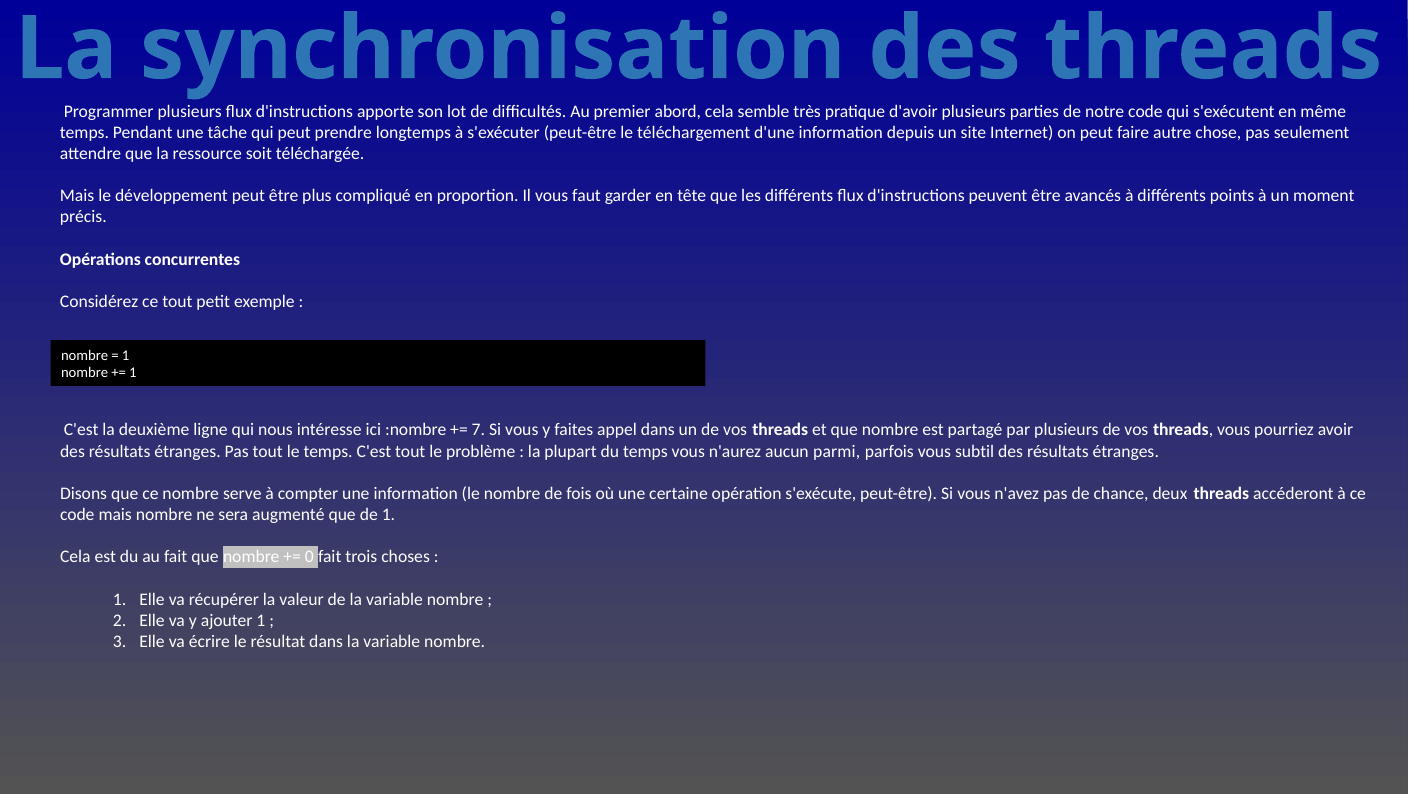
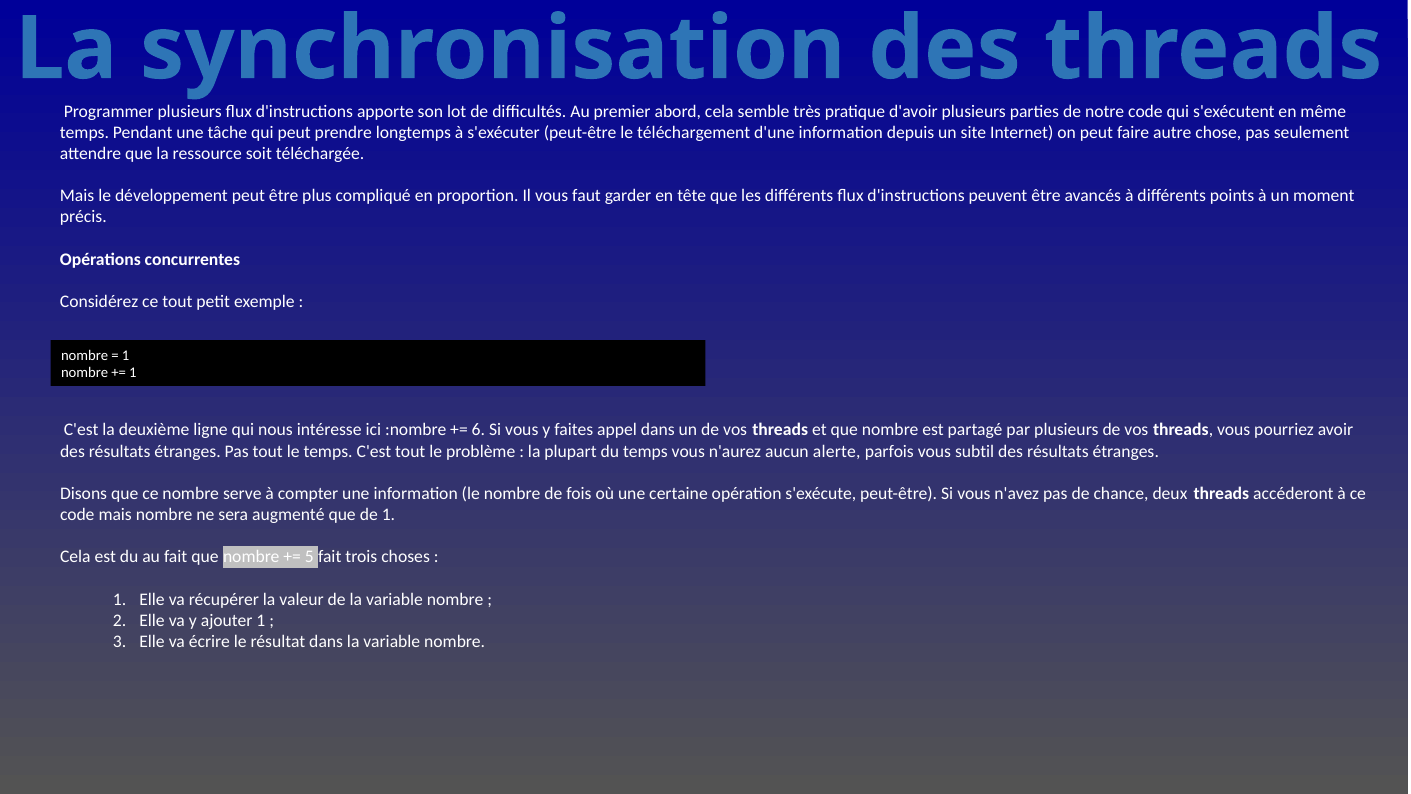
7: 7 -> 6 (478, 430)
parmi: parmi -> alerte (837, 451)
0: 0 -> 5 (309, 557)
